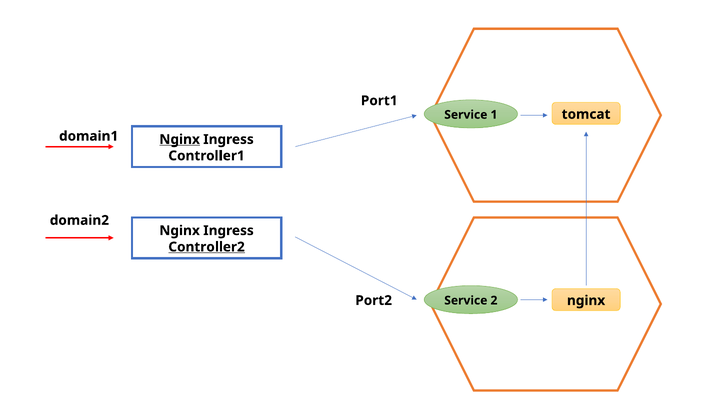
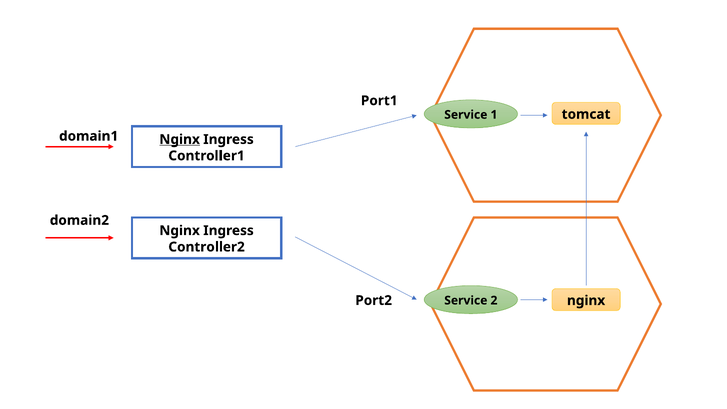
Controller2 underline: present -> none (207, 247)
